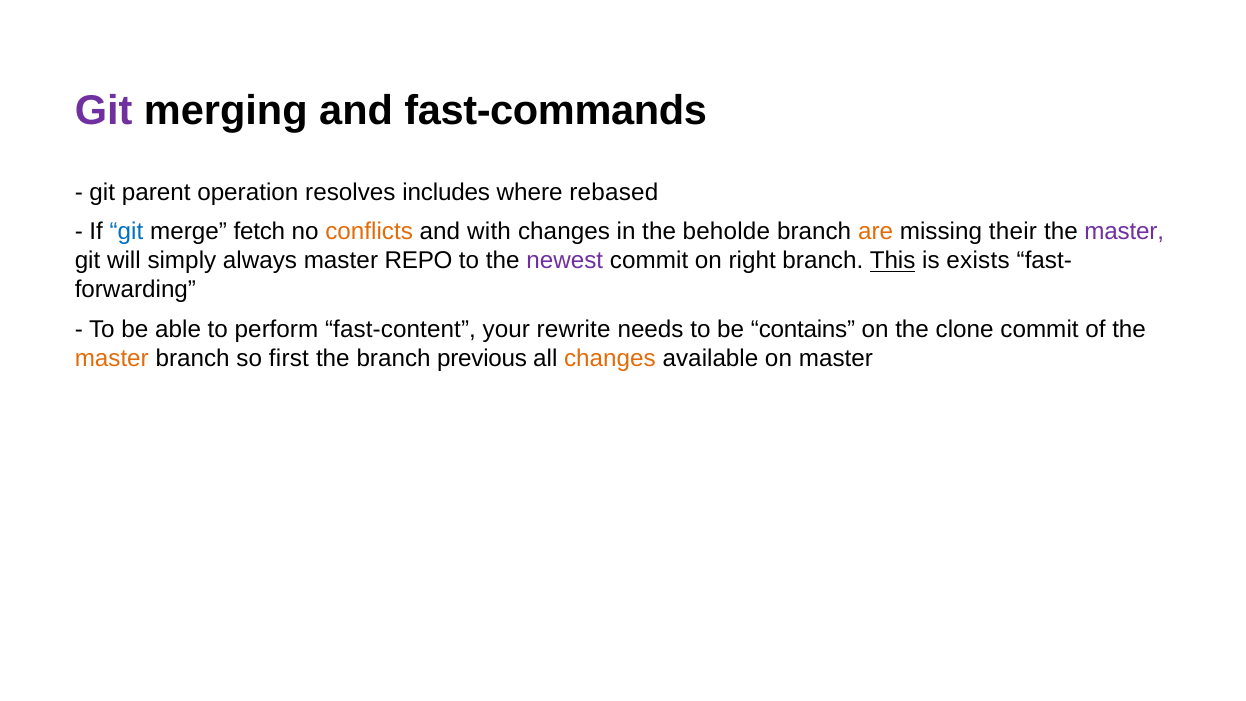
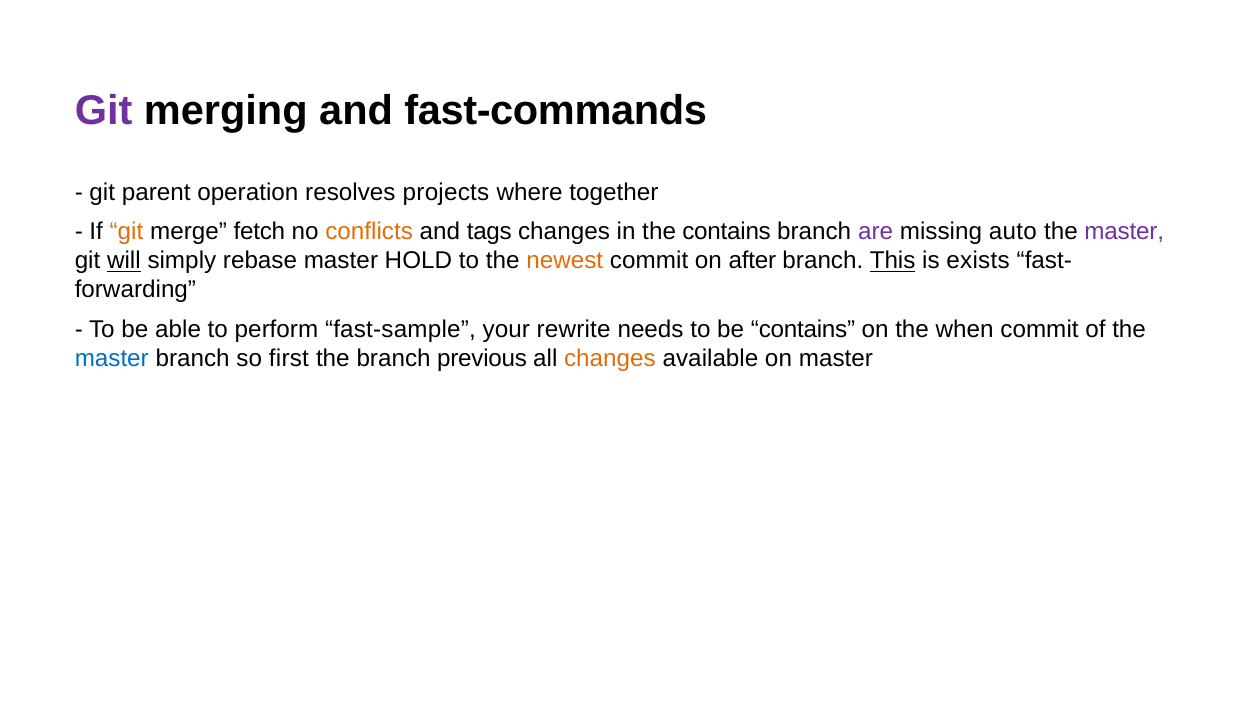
includes: includes -> projects (446, 192)
rebased: rebased -> together (614, 192)
git colour: blue -> orange (126, 232)
with: with -> tags (489, 232)
the beholde: beholde -> contains (727, 232)
are colour: orange -> purple (876, 232)
their: their -> auto (1013, 232)
will underline: none -> present (124, 261)
always: always -> rebase (260, 261)
REPO: REPO -> HOLD (418, 261)
newest colour: purple -> orange (565, 261)
right: right -> after (752, 261)
fast-content: fast-content -> fast-sample (400, 329)
clone: clone -> when (965, 329)
master colour: orange -> blue (112, 358)
